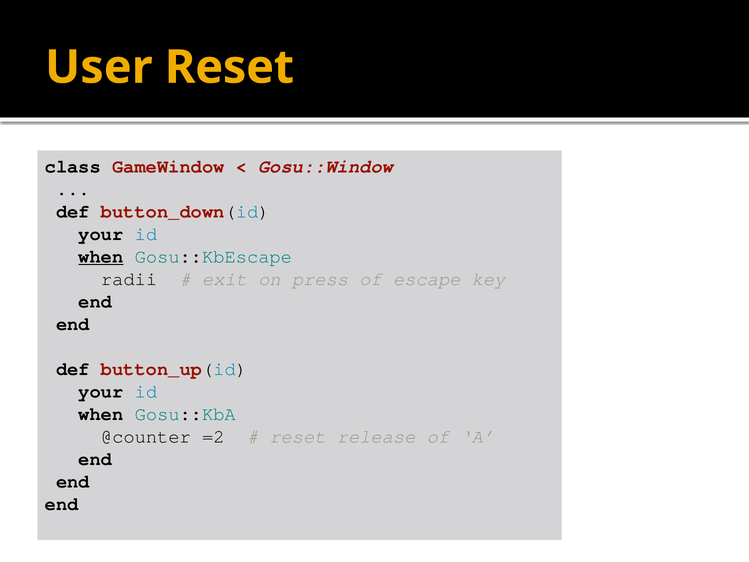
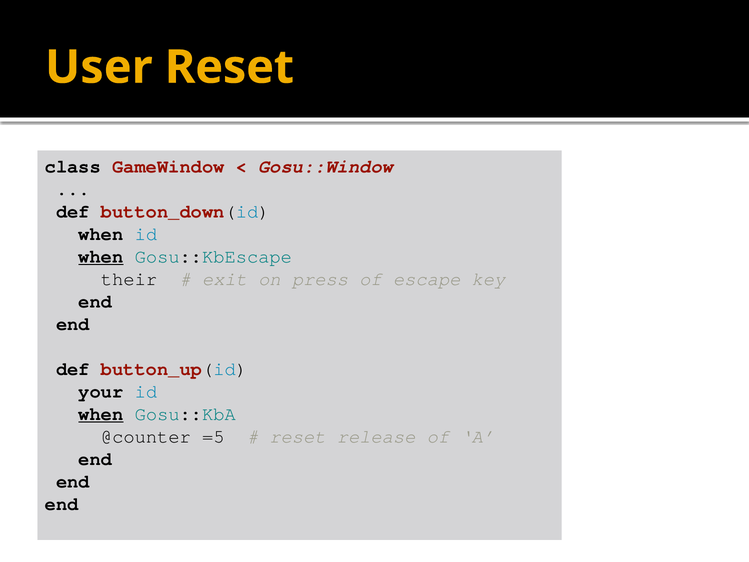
your: your -> when (101, 234)
radii: radii -> their (129, 279)
when underline: none -> present (101, 414)
=2: =2 -> =5 (213, 436)
